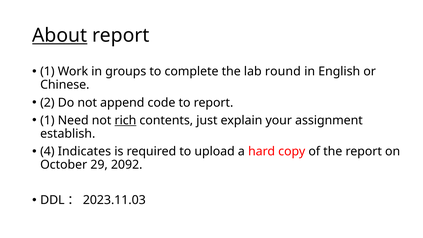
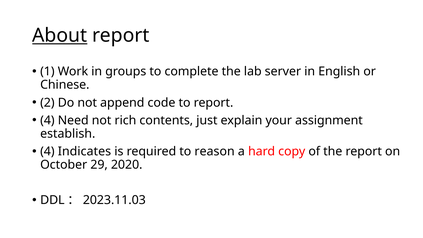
round: round -> server (283, 72)
1: 1 -> 4 (47, 120)
rich underline: present -> none (125, 120)
upload: upload -> reason (215, 151)
2092: 2092 -> 2020 (127, 165)
